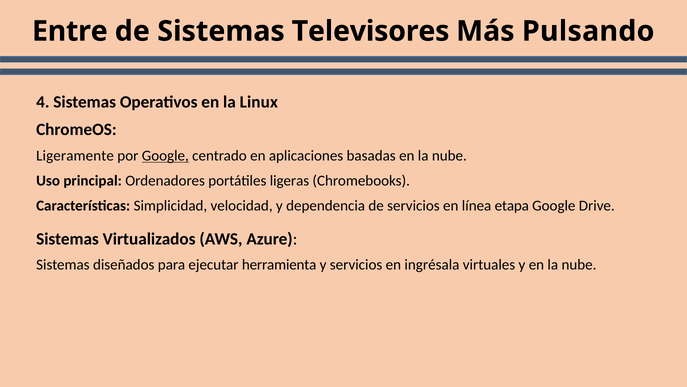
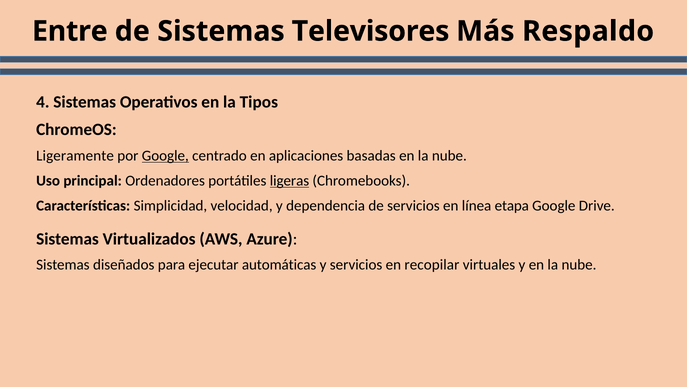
Pulsando: Pulsando -> Respaldo (588, 31)
Linux: Linux -> Tipos (259, 102)
ligeras underline: none -> present (289, 180)
herramienta: herramienta -> automáticas (279, 265)
ingrésala: ingrésala -> recopilar (432, 265)
